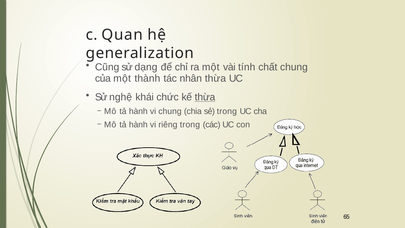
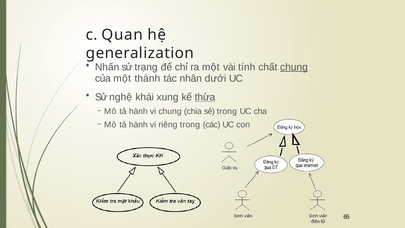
Cũng: Cũng -> Nhấn (107, 67)
dạng: dạng -> trạng (146, 67)
chung underline: none -> present (294, 67)
nhân thừa: thừa -> dưới (215, 79)
chức: chức -> xung (168, 97)
